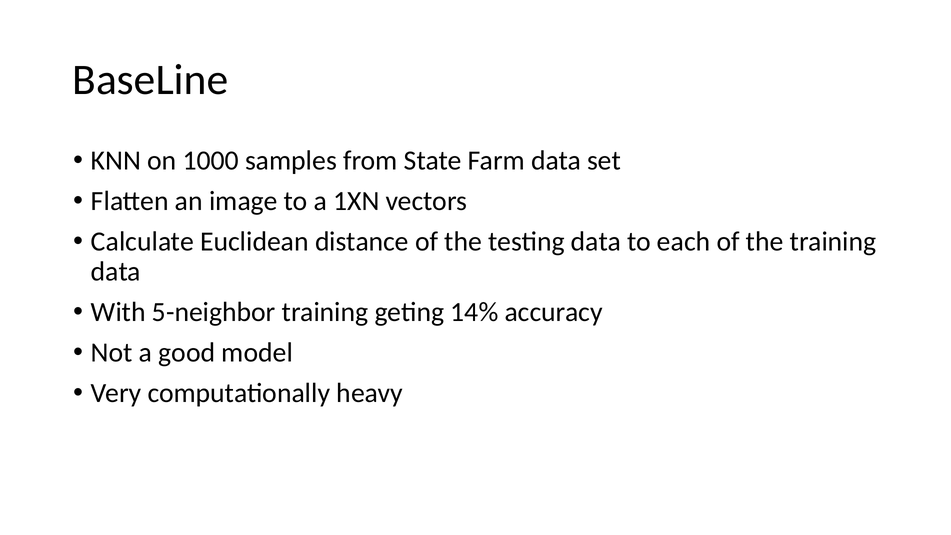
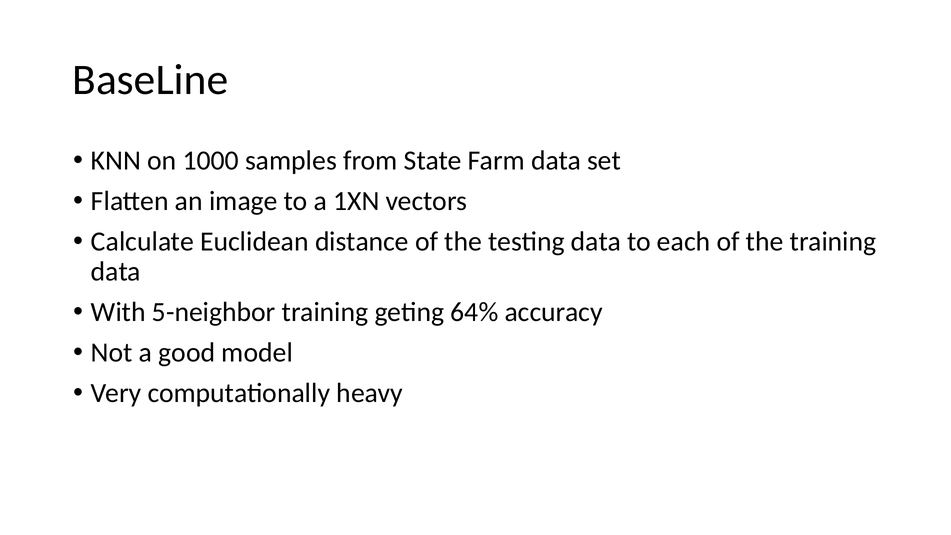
14%: 14% -> 64% (474, 312)
